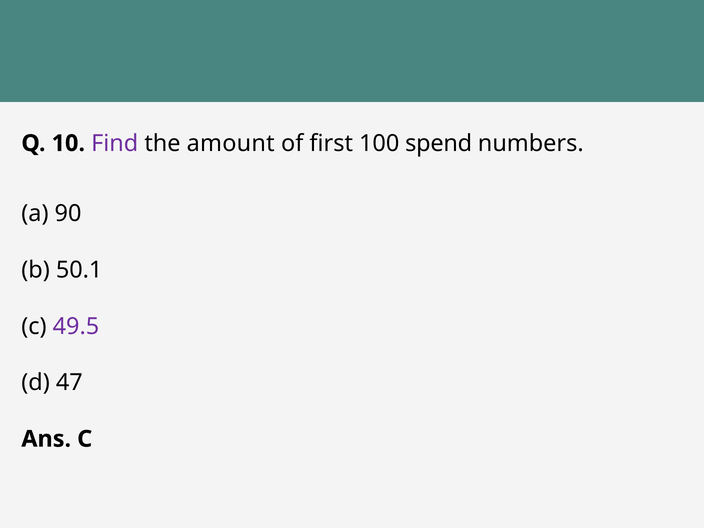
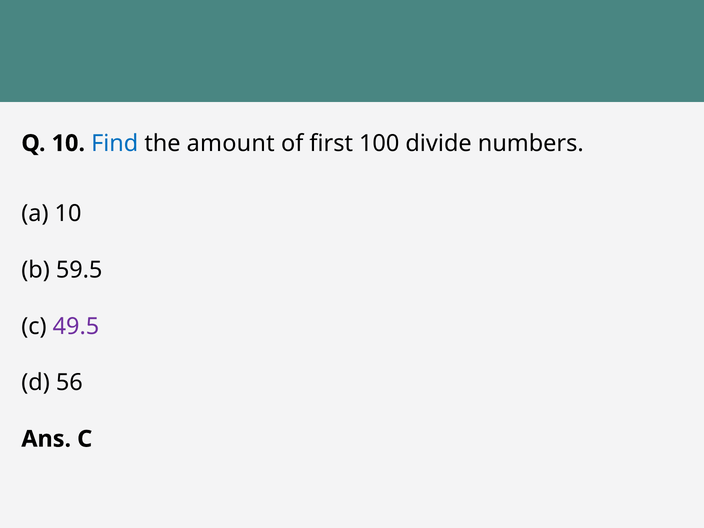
Find colour: purple -> blue (115, 143)
spend: spend -> divide (439, 143)
90: 90 -> 10 (68, 214)
50.1: 50.1 -> 59.5 (79, 270)
47: 47 -> 56 (69, 383)
